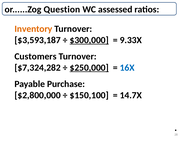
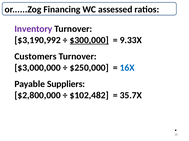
Question: Question -> Financing (62, 9)
Inventory colour: orange -> purple (33, 29)
$3,593,187: $3,593,187 -> $3,190,992 (38, 40)
$7,324,282: $7,324,282 -> $3,000,000 (38, 68)
$250,000 underline: present -> none (89, 68)
Purchase: Purchase -> Suppliers (66, 84)
$150,100: $150,100 -> $102,482 (89, 96)
14.7X: 14.7X -> 35.7X (131, 96)
